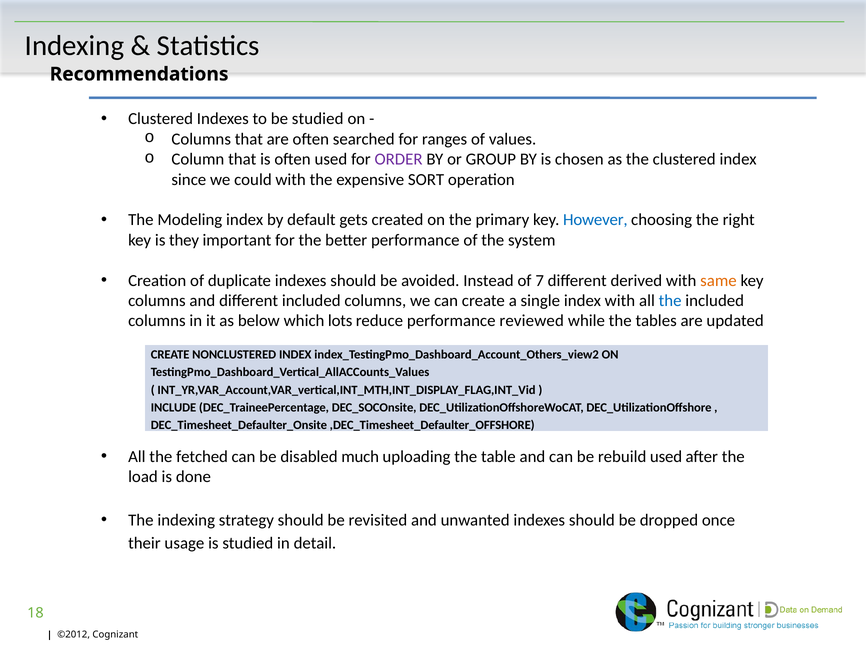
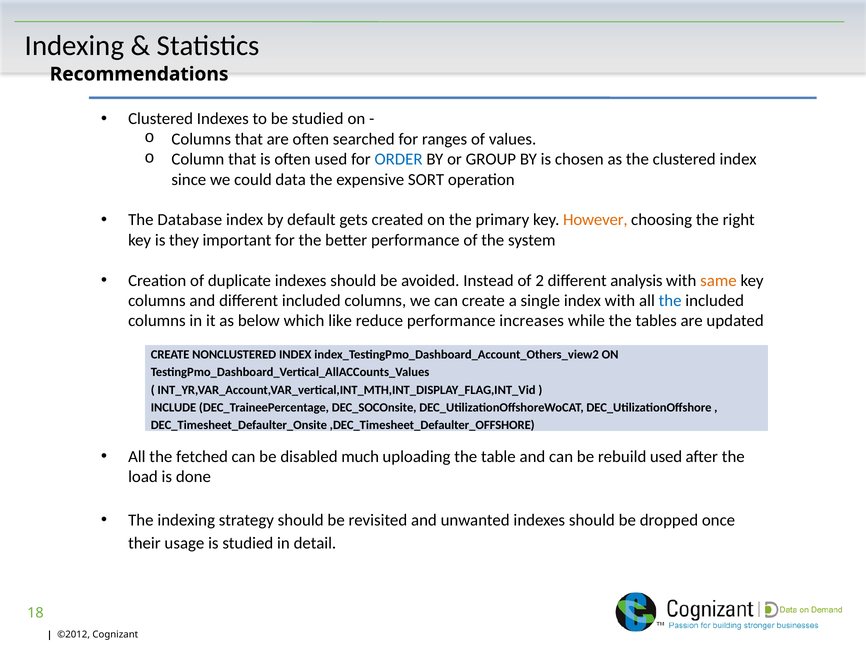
ORDER colour: purple -> blue (399, 159)
could with: with -> data (291, 180)
Modeling: Modeling -> Database (190, 220)
However colour: blue -> orange (595, 220)
7: 7 -> 2 (540, 281)
derived: derived -> analysis (636, 281)
lots: lots -> like (340, 321)
reviewed: reviewed -> increases (532, 321)
